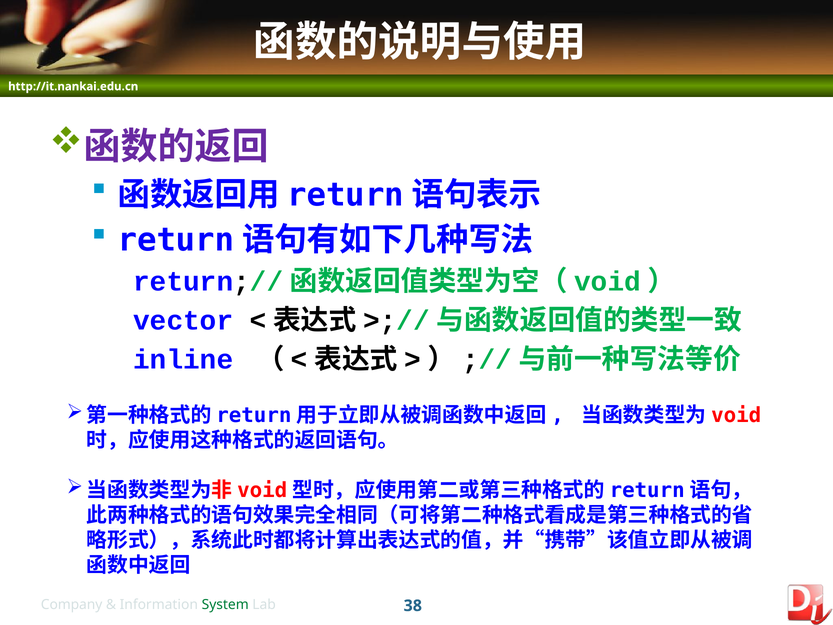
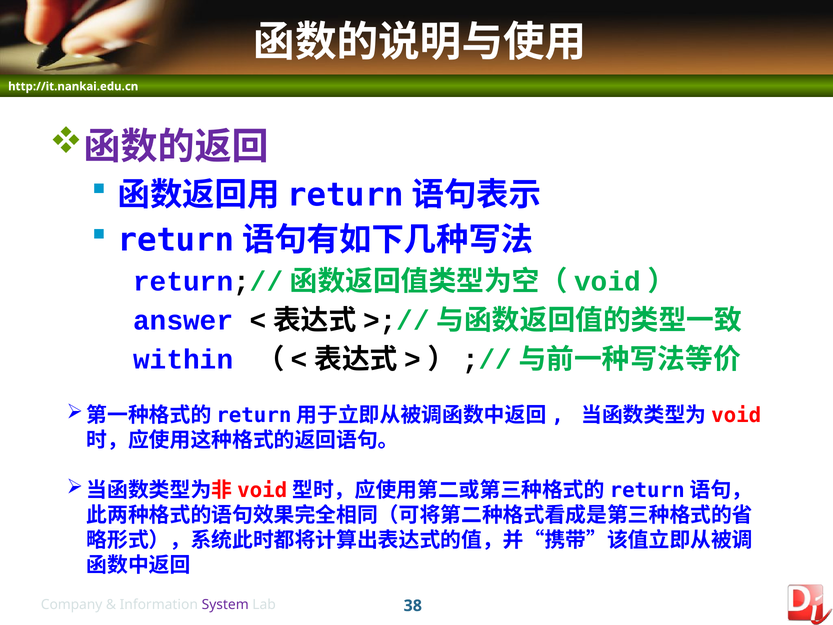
vector: vector -> answer (183, 320)
inline: inline -> within (183, 359)
System colour: green -> purple (225, 605)
